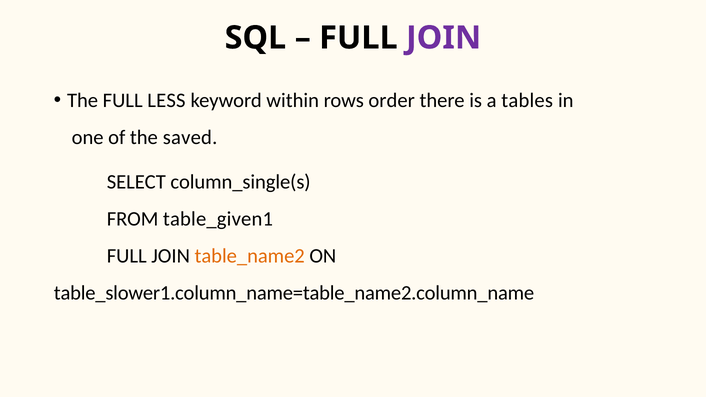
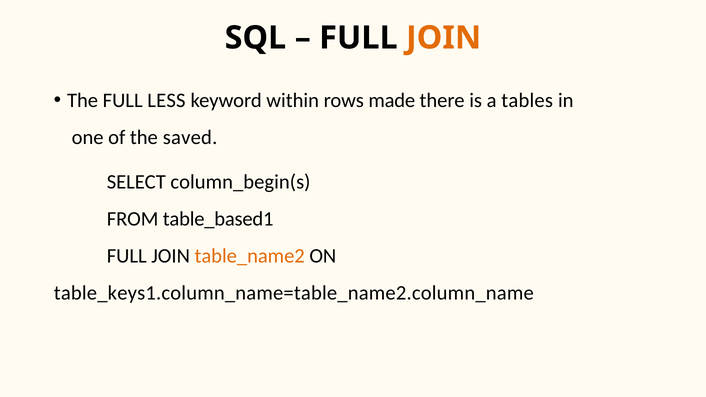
JOIN colour: purple -> orange (444, 38)
order: order -> made (392, 101)
column_single(s: column_single(s -> column_begin(s (240, 182)
table_given1: table_given1 -> table_based1 (218, 219)
table_slower1.column_name=table_name2.column_name: table_slower1.column_name=table_name2.column_name -> table_keys1.column_name=table_name2.column_name (294, 293)
